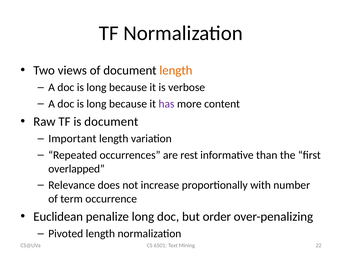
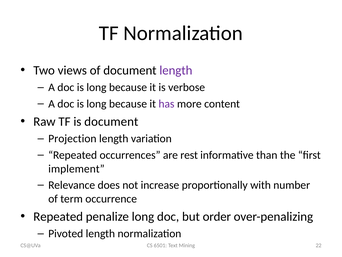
length colour: orange -> purple (176, 70)
Important: Important -> Projection (72, 138)
overlapped: overlapped -> implement (76, 168)
Euclidean: Euclidean -> Repeated (58, 216)
